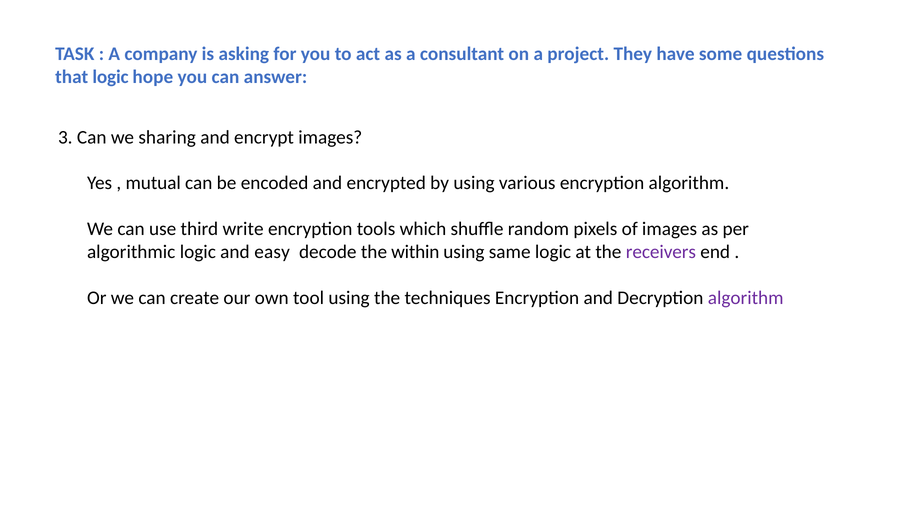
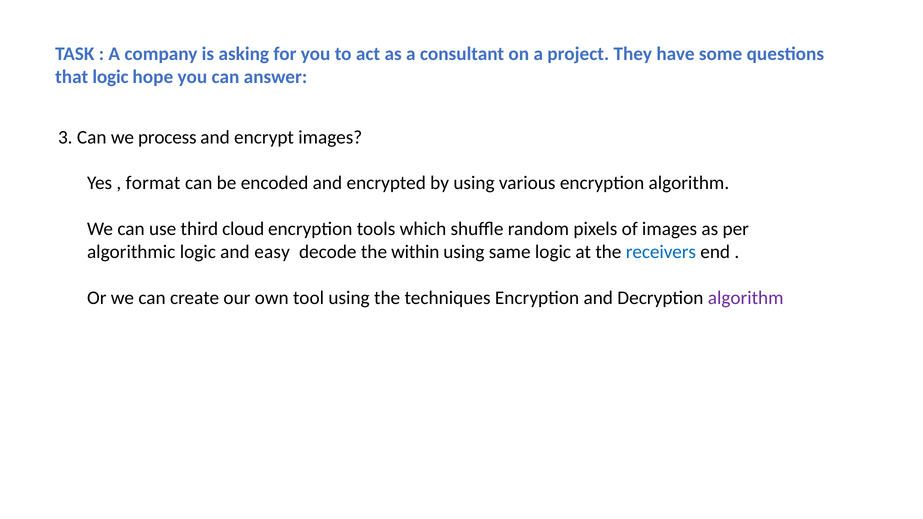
sharing: sharing -> process (167, 137)
mutual: mutual -> format (153, 183)
write: write -> cloud (243, 229)
receivers colour: purple -> blue (661, 252)
